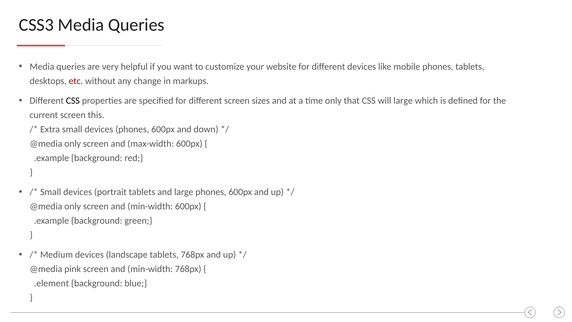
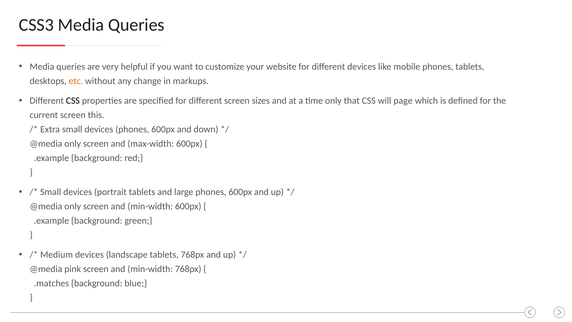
etc colour: red -> orange (76, 81)
will large: large -> page (403, 101)
.element: .element -> .matches (51, 283)
